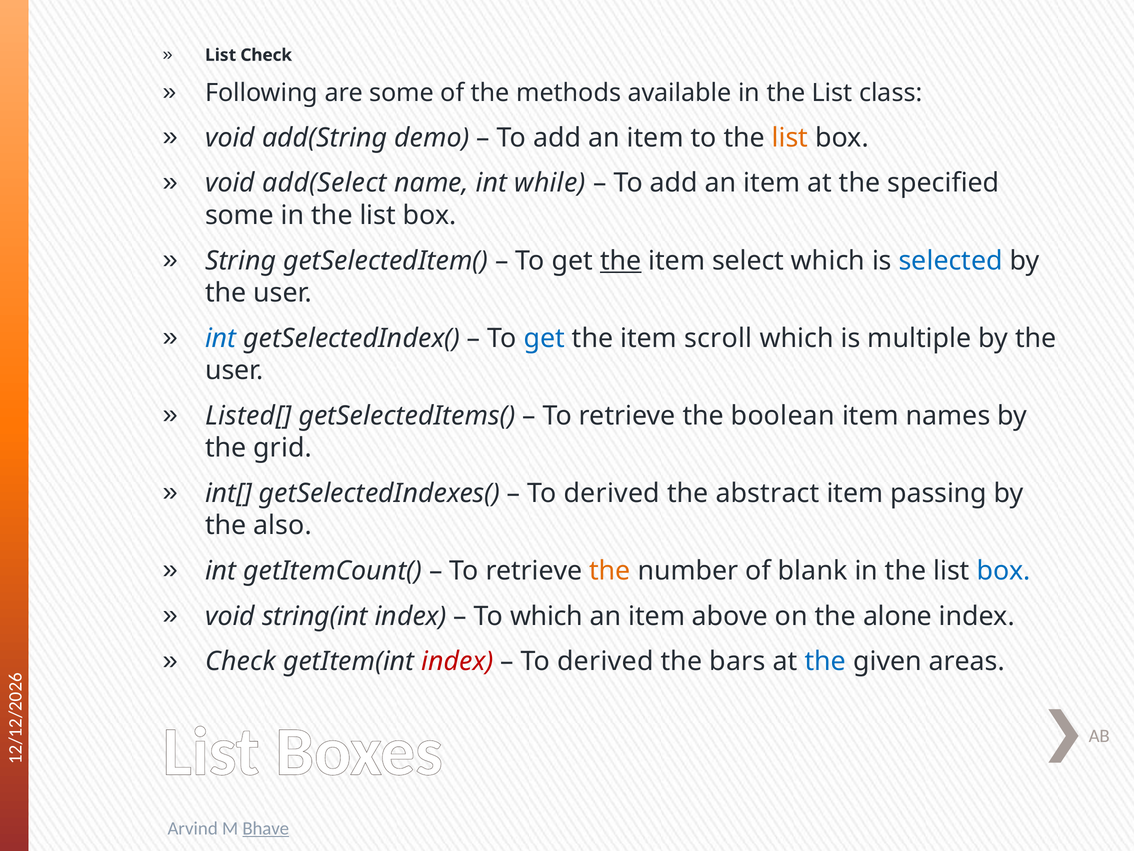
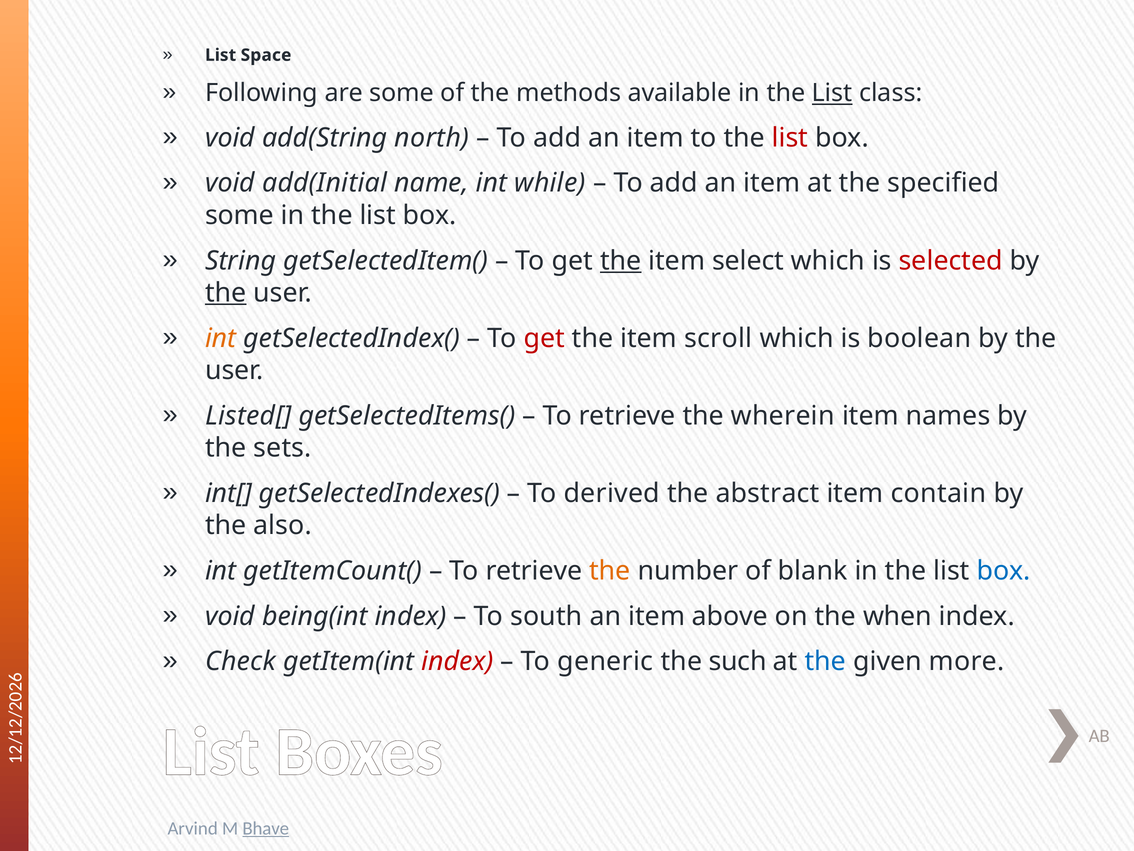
List Check: Check -> Space (266, 55)
List underline: none -> present (832, 93)
demo: demo -> north (432, 138)
list colour: orange -> red (790, 138)
add(Select: add(Select -> add(Initial (325, 183)
selected colour: blue -> red (951, 261)
the underline: none -> present (226, 293)
int colour: blue -> orange (221, 338)
get colour: blue -> red (544, 338)
multiple: multiple -> boolean (919, 338)
boolean: boolean -> wherein (783, 416)
grid: grid -> sets (283, 448)
passing: passing -> contain (938, 493)
string(int: string(int -> being(int (315, 616)
To which: which -> south (546, 616)
alone: alone -> when (897, 616)
derived: derived -> generic (605, 661)
bars: bars -> such (738, 661)
areas: areas -> more (967, 661)
